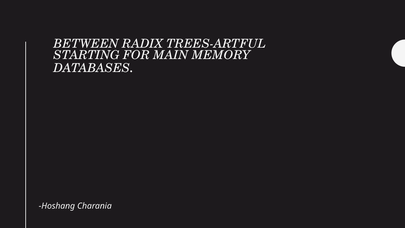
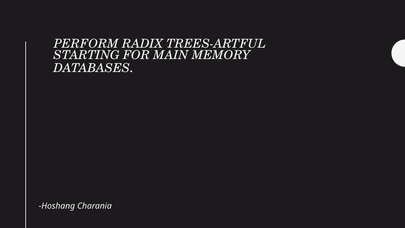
BETWEEN: BETWEEN -> PERFORM (86, 44)
